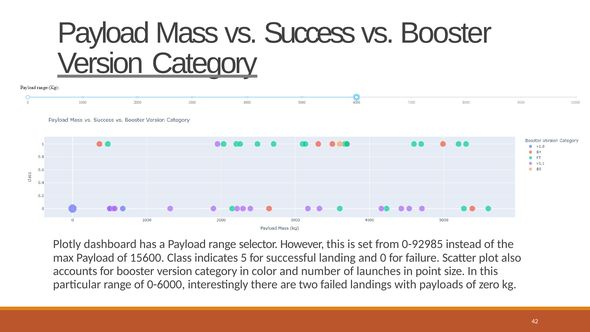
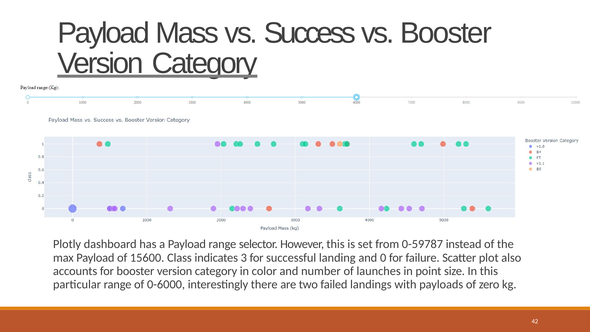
0-92985: 0-92985 -> 0-59787 (422, 244)
5: 5 -> 3 (244, 258)
